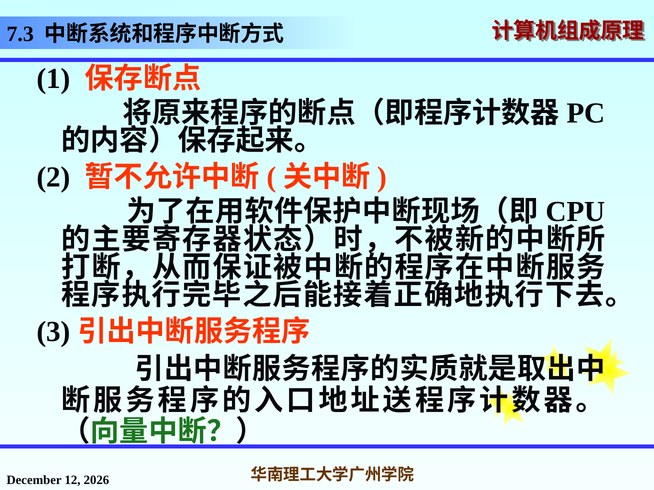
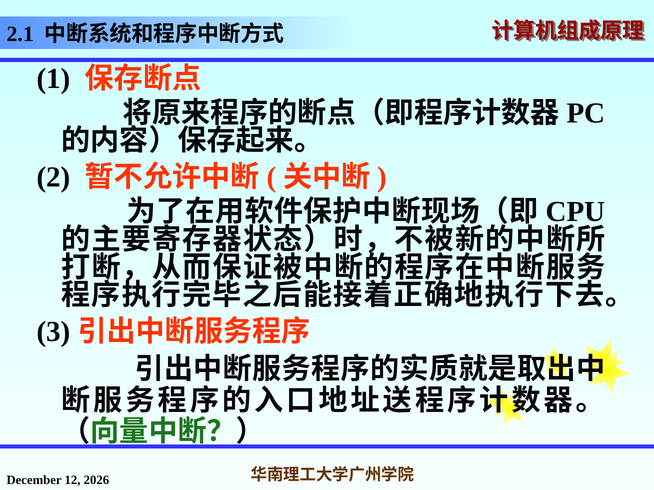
7.3: 7.3 -> 2.1 (20, 34)
